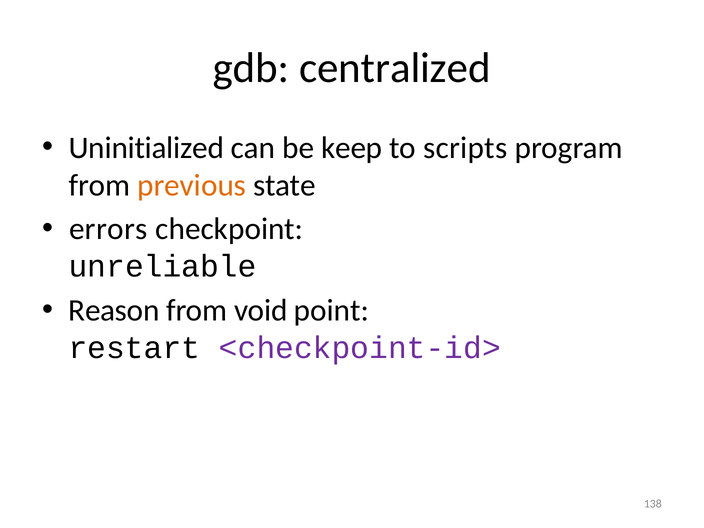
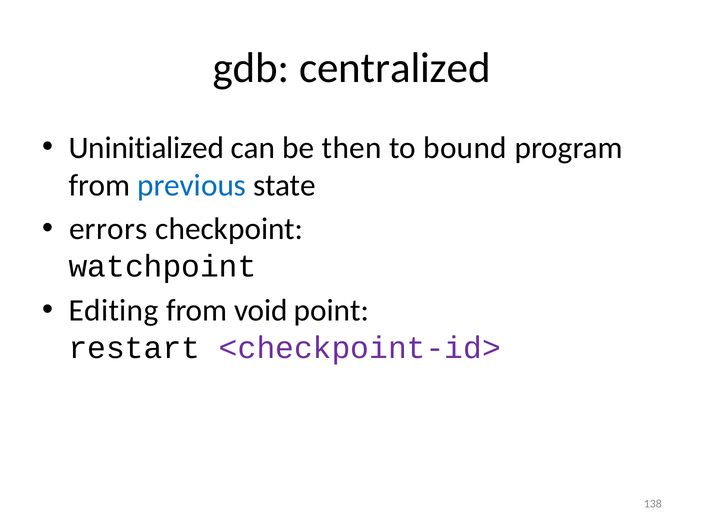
keep: keep -> then (352, 148)
scripts: scripts -> bound (465, 148)
previous colour: orange -> blue (192, 185)
unreliable: unreliable -> watchpoint (163, 267)
Reason: Reason -> Editing (114, 310)
